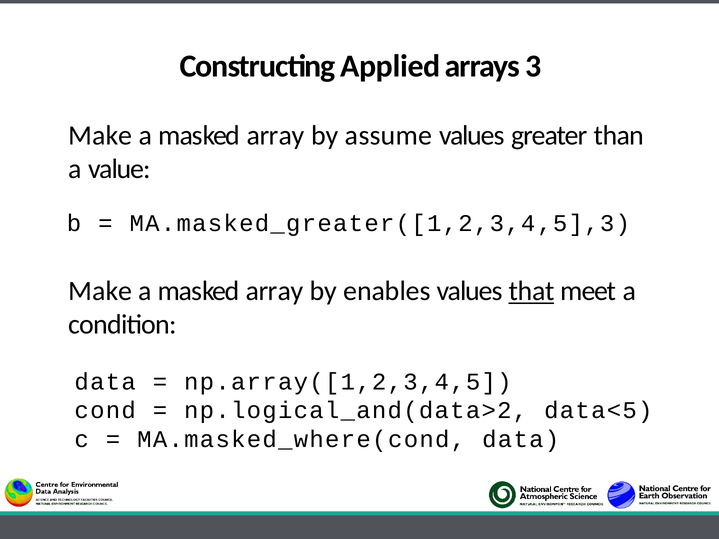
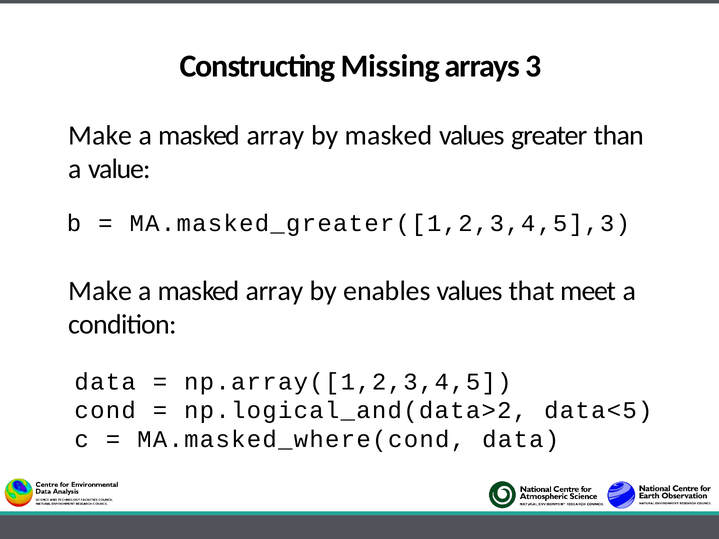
Applied: Applied -> Missing (390, 66)
by assume: assume -> masked (389, 135)
that underline: present -> none (532, 291)
